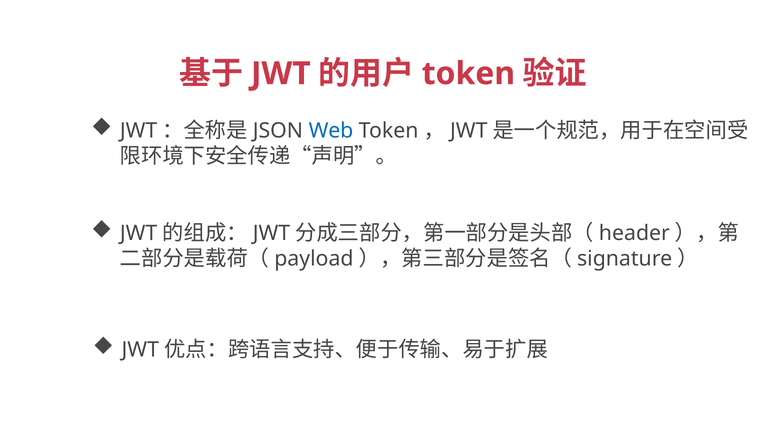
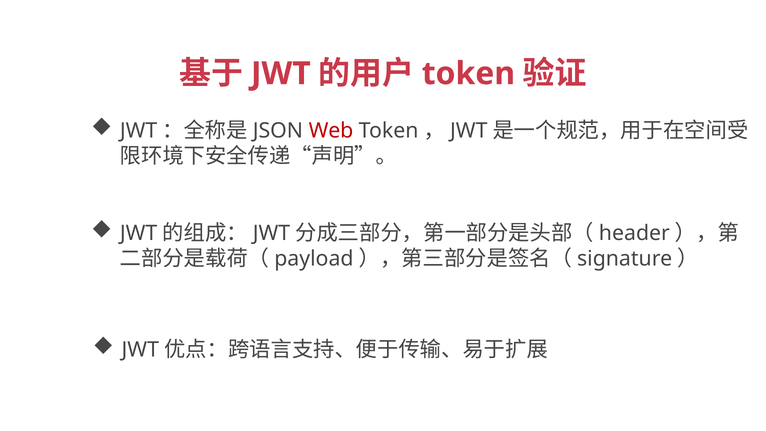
Web colour: blue -> red (331, 130)
